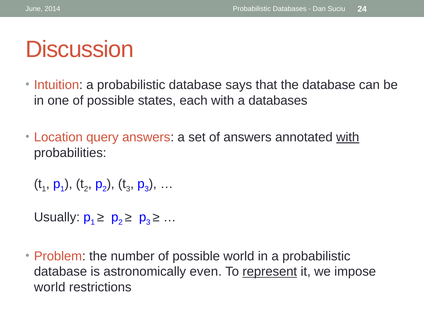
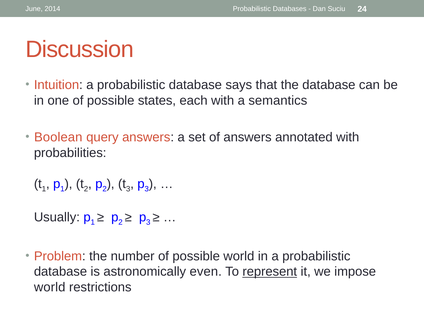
a databases: databases -> semantics (278, 101)
Location: Location -> Boolean (58, 137)
with underline: present -> none (348, 137)
